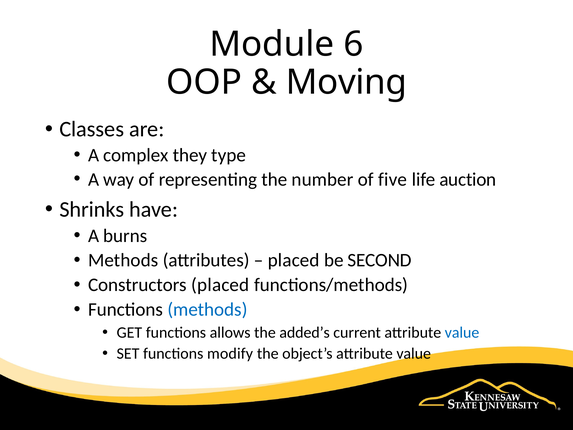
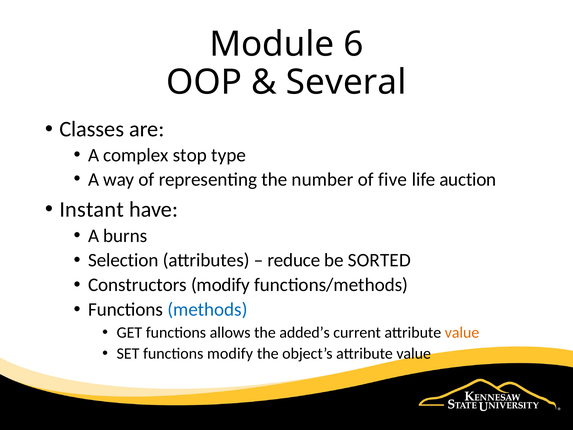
Moving: Moving -> Several (346, 82)
they: they -> stop (190, 155)
Shrinks: Shrinks -> Instant (92, 209)
Methods: Methods -> Selection (123, 260)
placed: placed -> reduce (294, 260)
SECOND: SECOND -> SORTED (379, 260)
Constructors placed: placed -> modify (220, 285)
value colour: blue -> orange (462, 332)
